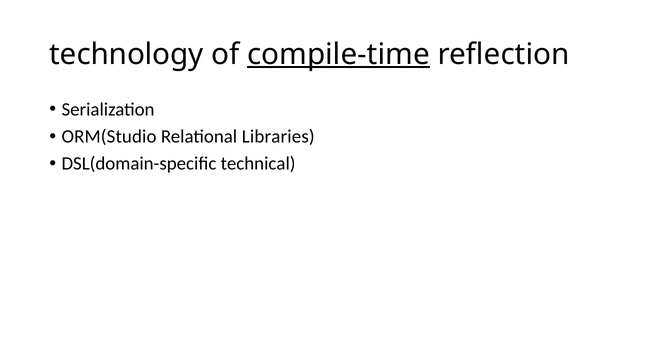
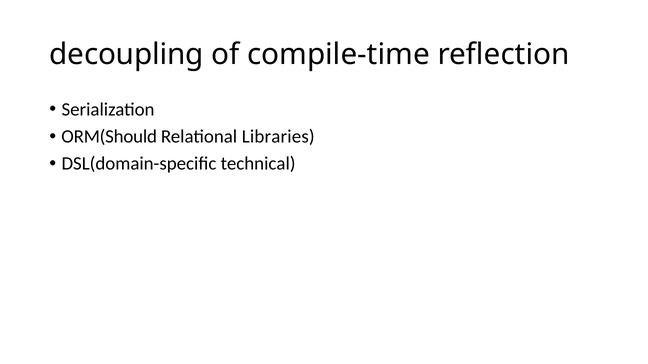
technology: technology -> decoupling (126, 54)
compile-time underline: present -> none (338, 54)
ORM(Studio: ORM(Studio -> ORM(Should (109, 137)
